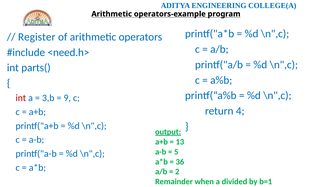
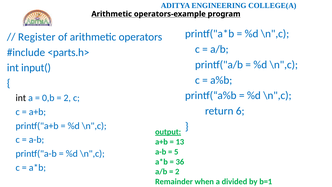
<need.h>: <need.h> -> <parts.h> (68, 52)
parts(: parts( -> input( (36, 68)
int colour: red -> black (21, 98)
3,b: 3,b -> 0,b (48, 98)
9: 9 -> 2 (67, 98)
4: 4 -> 6 (240, 111)
